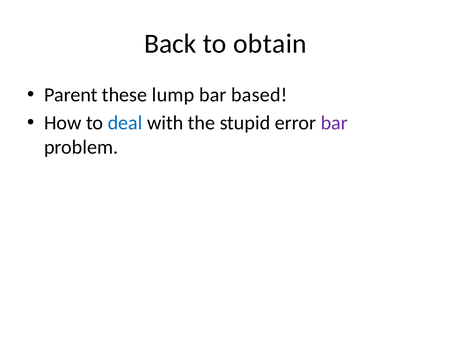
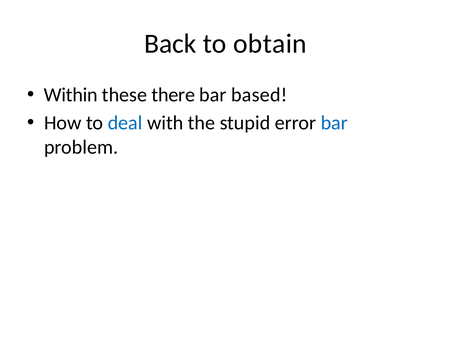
Parent: Parent -> Within (71, 95)
lump: lump -> there (173, 95)
bar colour: purple -> blue (334, 123)
